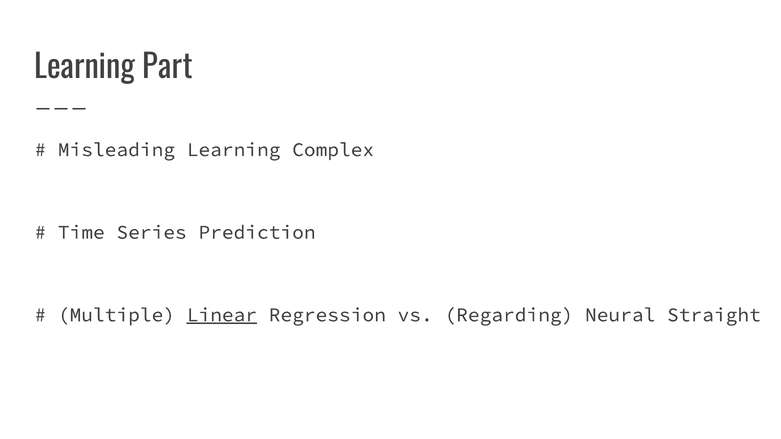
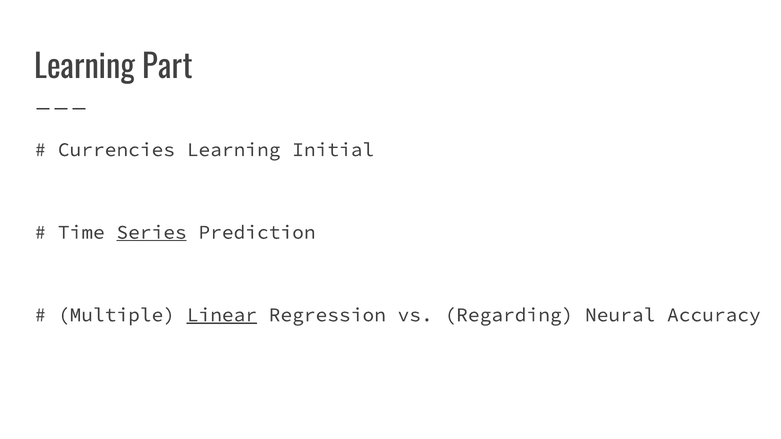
Misleading: Misleading -> Currencies (116, 150)
Complex: Complex -> Initial (333, 150)
Series underline: none -> present (152, 232)
Straight: Straight -> Accuracy (714, 315)
